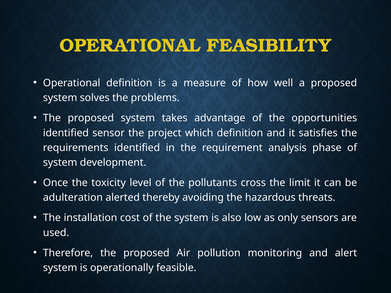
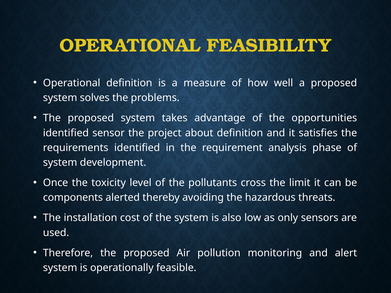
which: which -> about (199, 133)
adulteration: adulteration -> components (73, 198)
